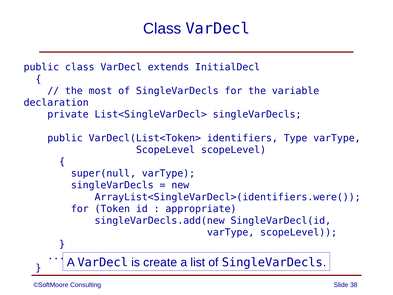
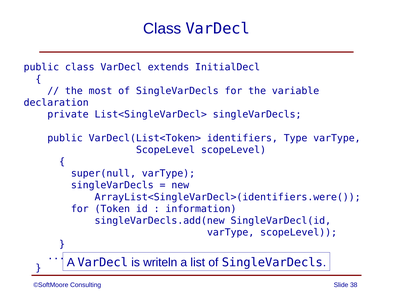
appropriate: appropriate -> information (201, 209)
create: create -> writeln (160, 262)
